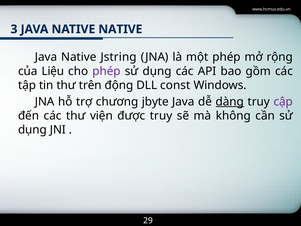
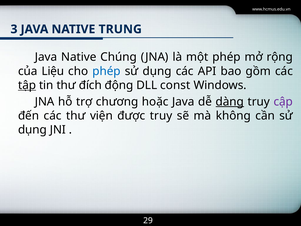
NATIVE NATIVE: NATIVE -> TRUNG (120, 29)
Jstring: Jstring -> Chúng (119, 57)
phép colour: purple -> blue (107, 71)
tập underline: none -> present (27, 85)
trên: trên -> đích (90, 85)
jbyte: jbyte -> hoặc (155, 102)
